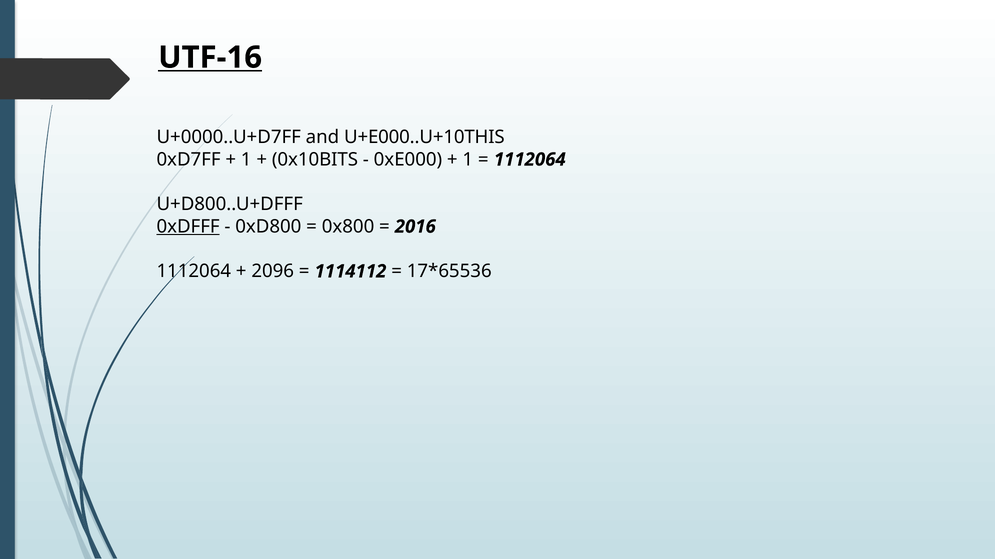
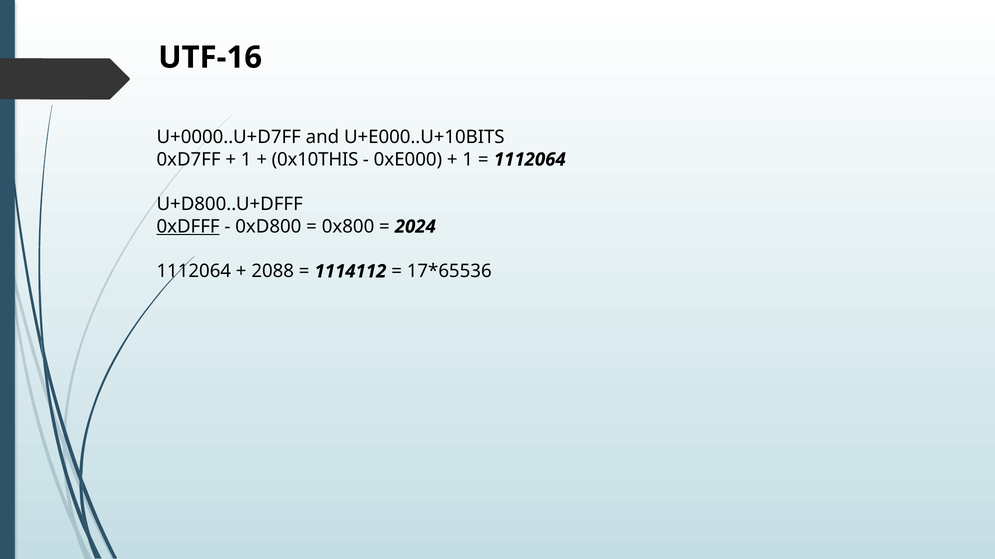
UTF-16 underline: present -> none (210, 57)
U+E000..U+10THIS: U+E000..U+10THIS -> U+E000..U+10BITS (424, 137)
0x10BITS: 0x10BITS -> 0x10THIS (315, 160)
2016: 2016 -> 2024 (415, 227)
2096: 2096 -> 2088 (273, 272)
